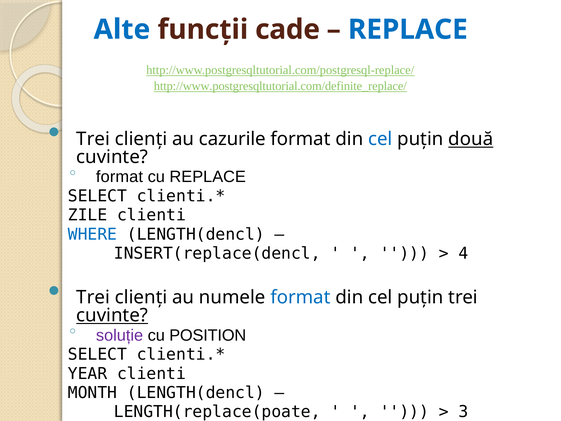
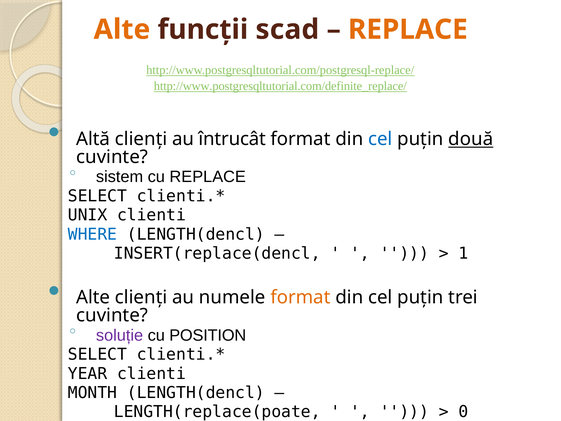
Alte colour: blue -> orange (122, 30)
cade: cade -> scad (287, 30)
REPLACE colour: blue -> orange (408, 30)
Trei: Trei -> Altă (93, 139)
cazurile: cazurile -> întrucât (232, 139)
format: format -> sistem (120, 177)
ZILE: ZILE -> UNIX (88, 215)
4: 4 -> 1 (463, 253)
Trei: Trei -> Alte (93, 297)
format colour: blue -> orange (300, 297)
cuvinte underline: present -> none (112, 315)
3: 3 -> 0 (463, 412)
